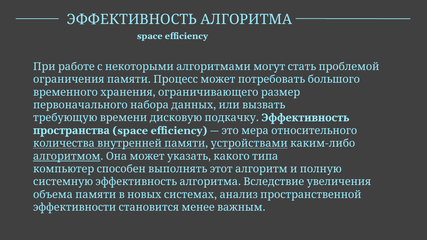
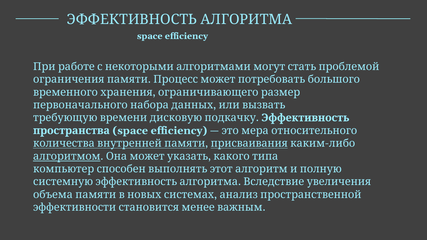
устройствами: устройствами -> присваивания (249, 143)
